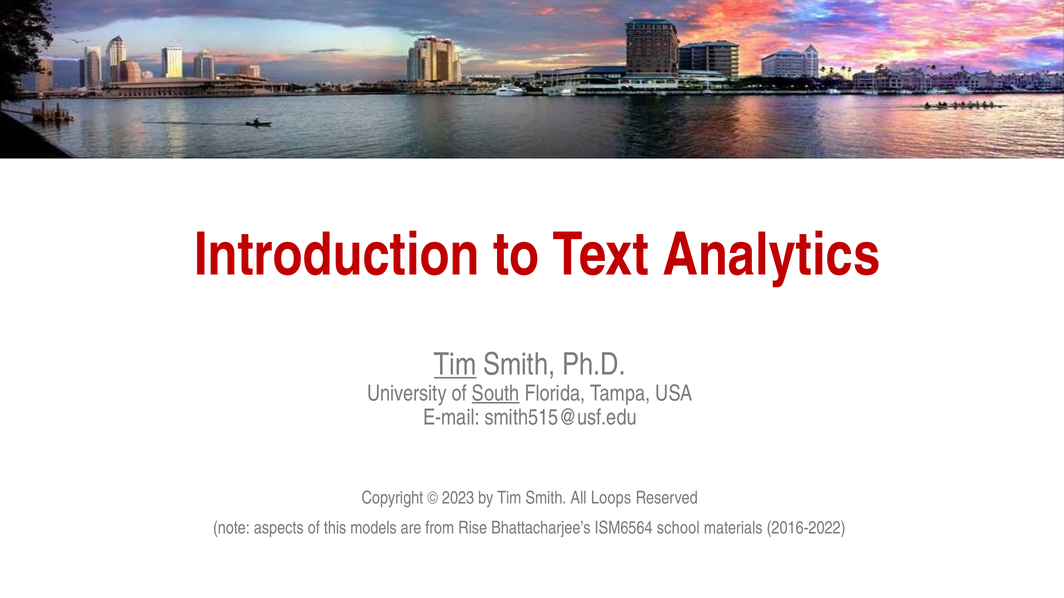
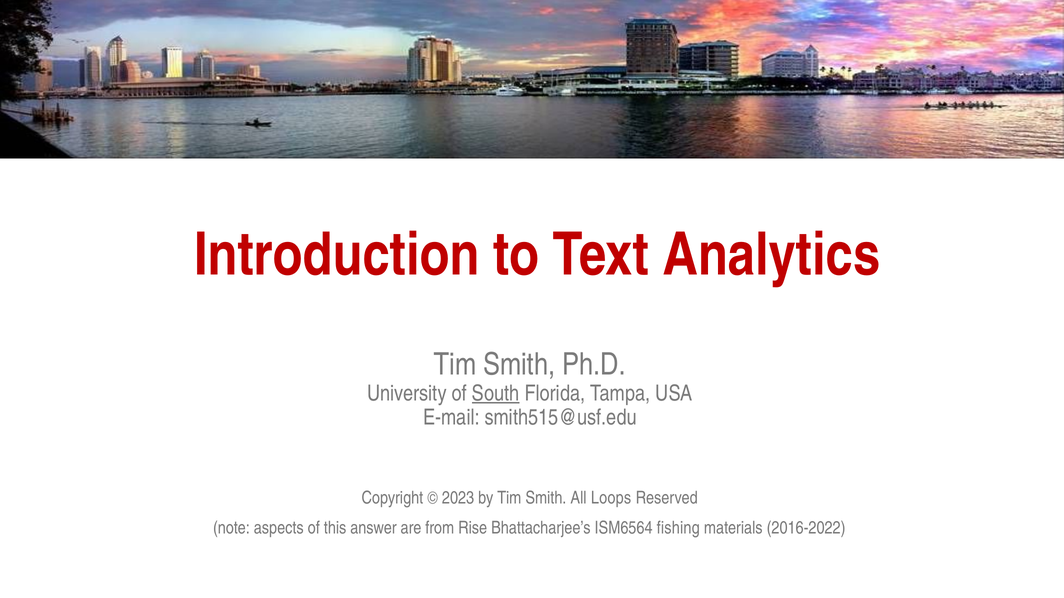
Tim underline: present -> none (455, 365)
models: models -> answer (374, 528)
school: school -> fishing (678, 528)
